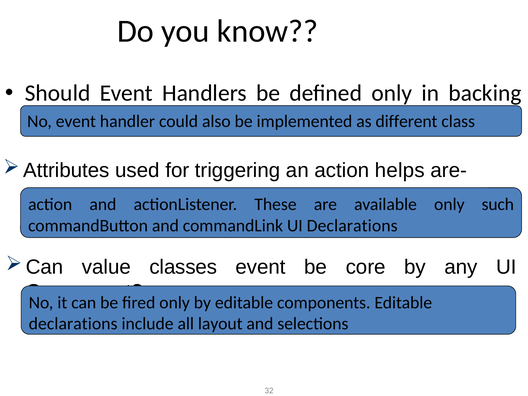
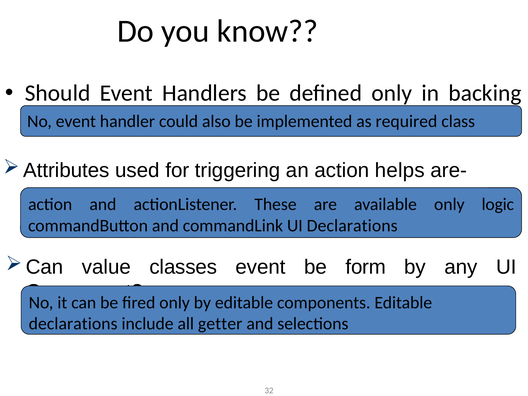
different: different -> required (406, 121)
such: such -> logic (498, 204)
core: core -> form (366, 267)
layout: layout -> getter (220, 324)
